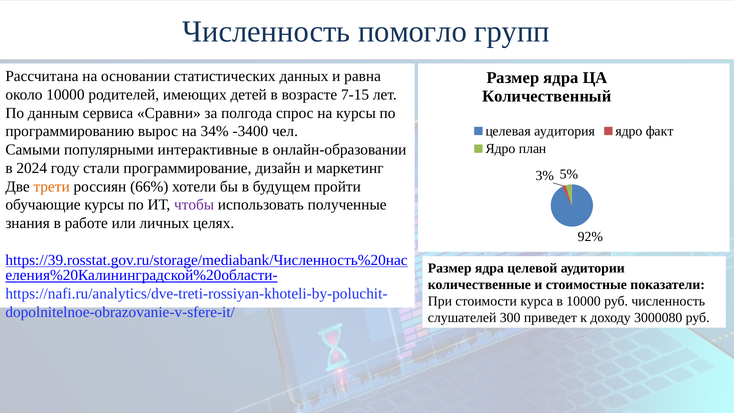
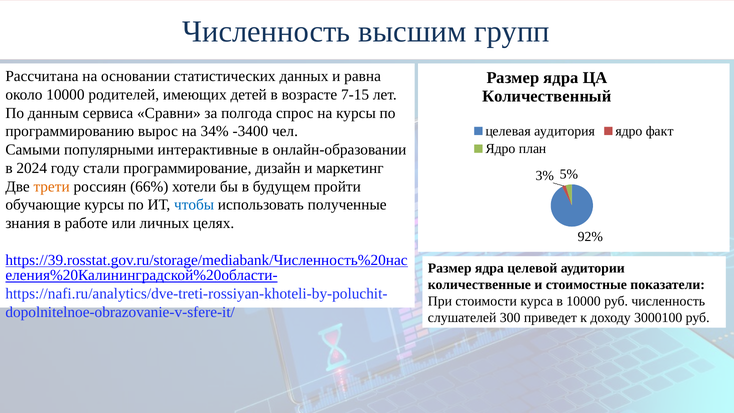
помогло: помогло -> высшим (412, 32)
чтобы colour: purple -> blue (194, 205)
3000080: 3000080 -> 3000100 (658, 318)
